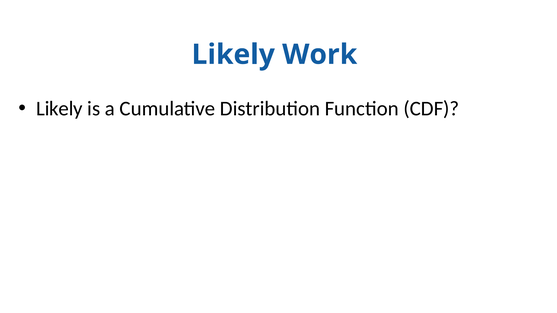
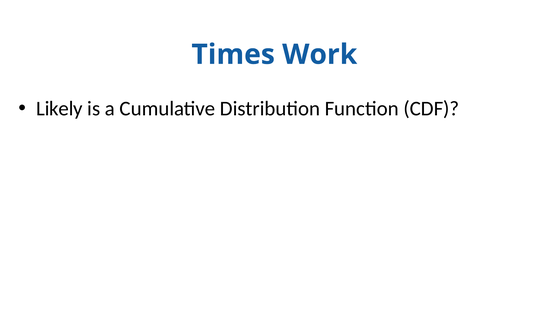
Likely: Likely -> Times (233, 55)
